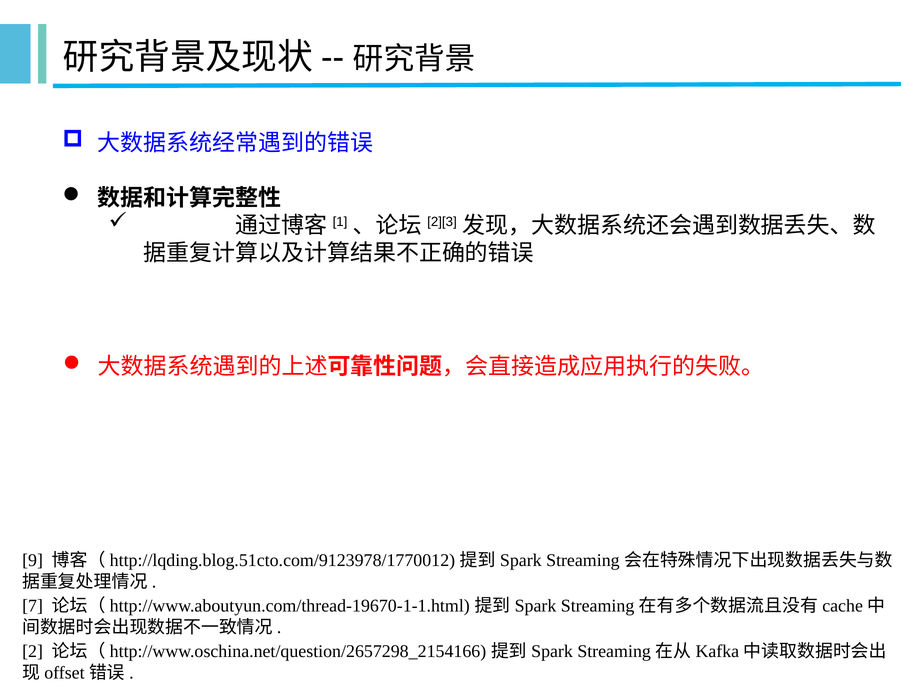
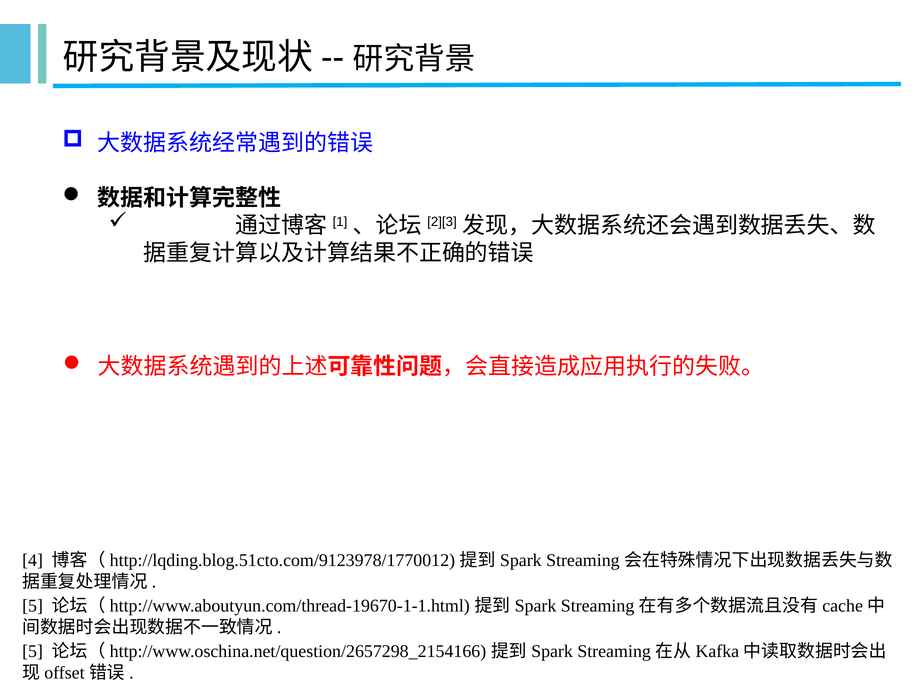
9: 9 -> 4 (33, 561)
7: 7 -> 5 (33, 606)
2: 2 -> 5 (33, 651)
